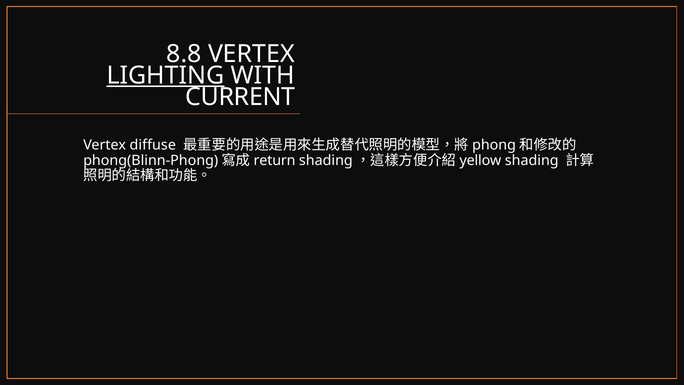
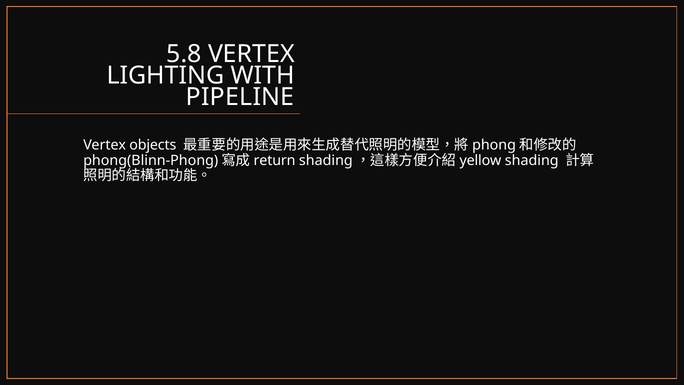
8.8: 8.8 -> 5.8 (184, 54)
LIGHTING underline: present -> none (165, 75)
CURRENT: CURRENT -> PIPELINE (240, 97)
diffuse: diffuse -> objects (153, 145)
